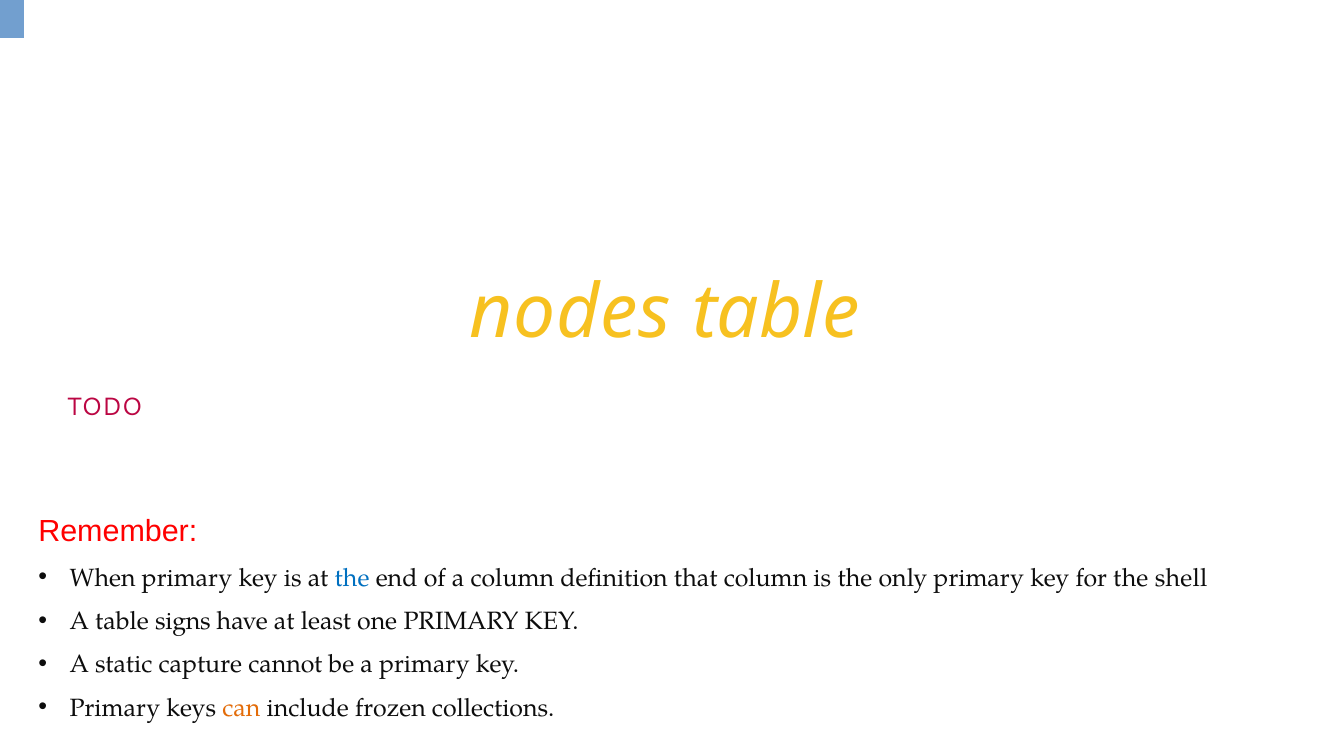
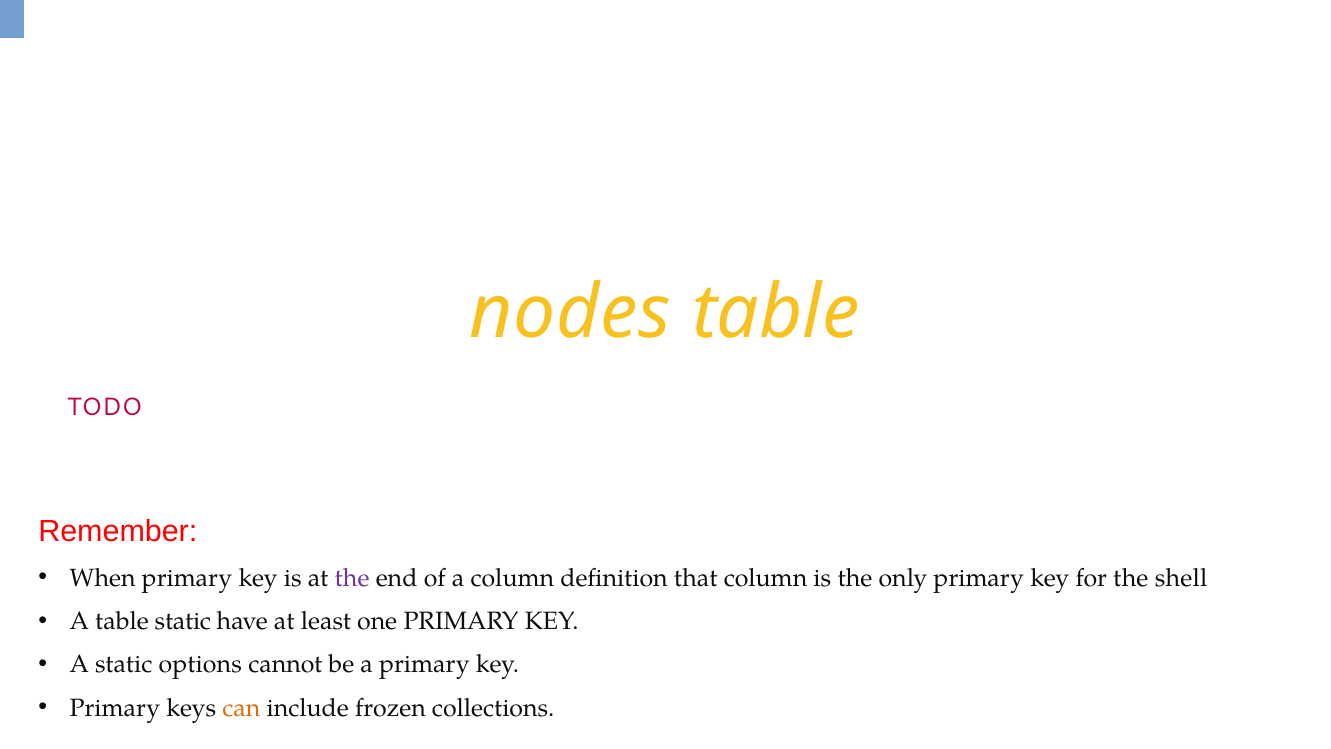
the colour: blue -> purple (352, 578)
table signs: signs -> static (183, 621)
capture: capture -> options (200, 664)
